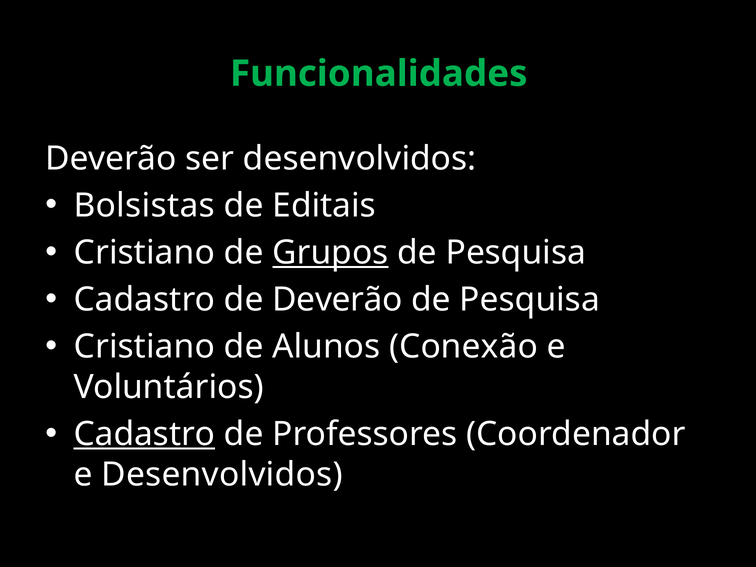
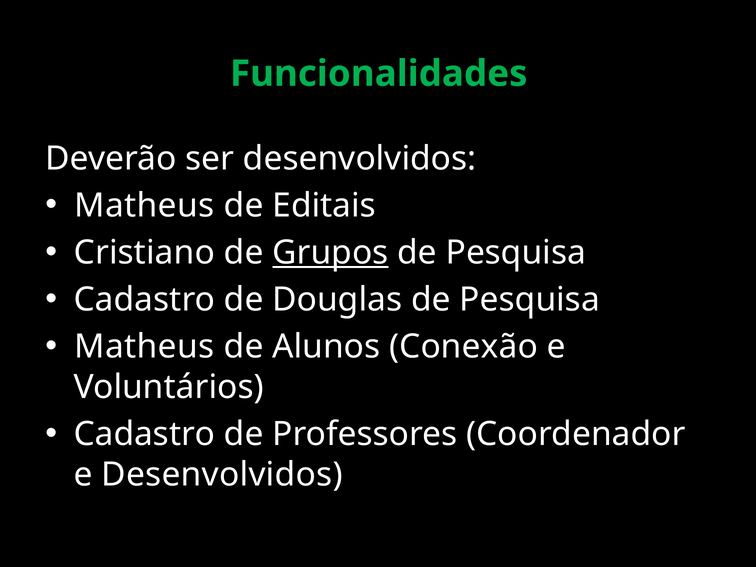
Bolsistas: Bolsistas -> Matheus (144, 206)
de Deverão: Deverão -> Douglas (337, 300)
Cristiano: Cristiano -> Matheus (144, 347)
Cadastro underline: present -> none (144, 434)
